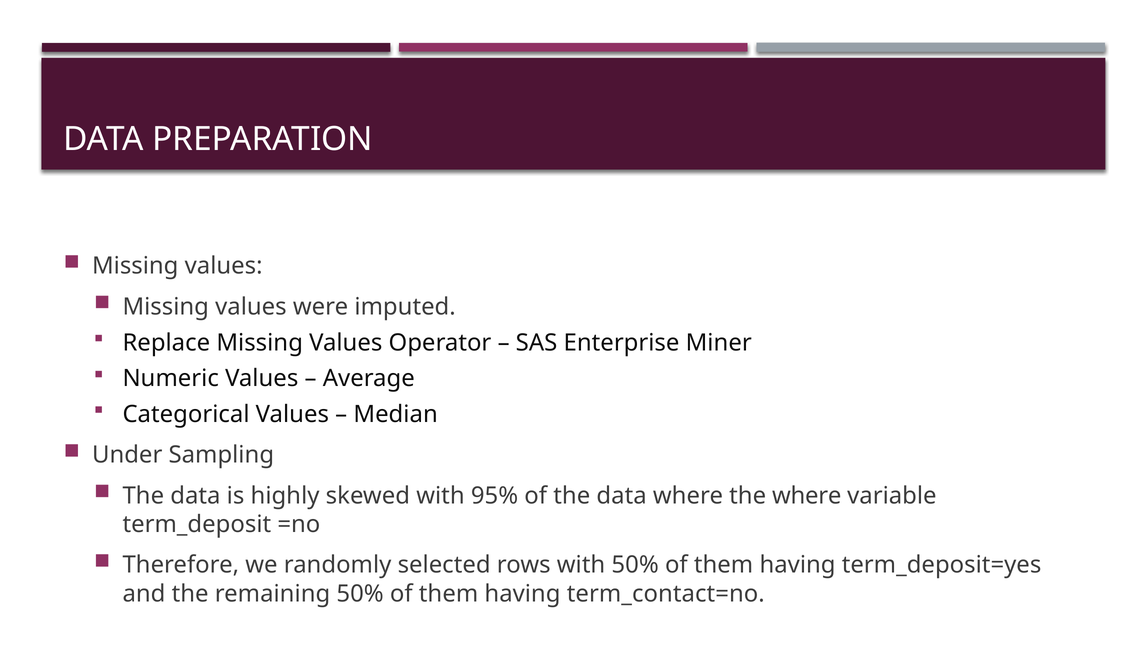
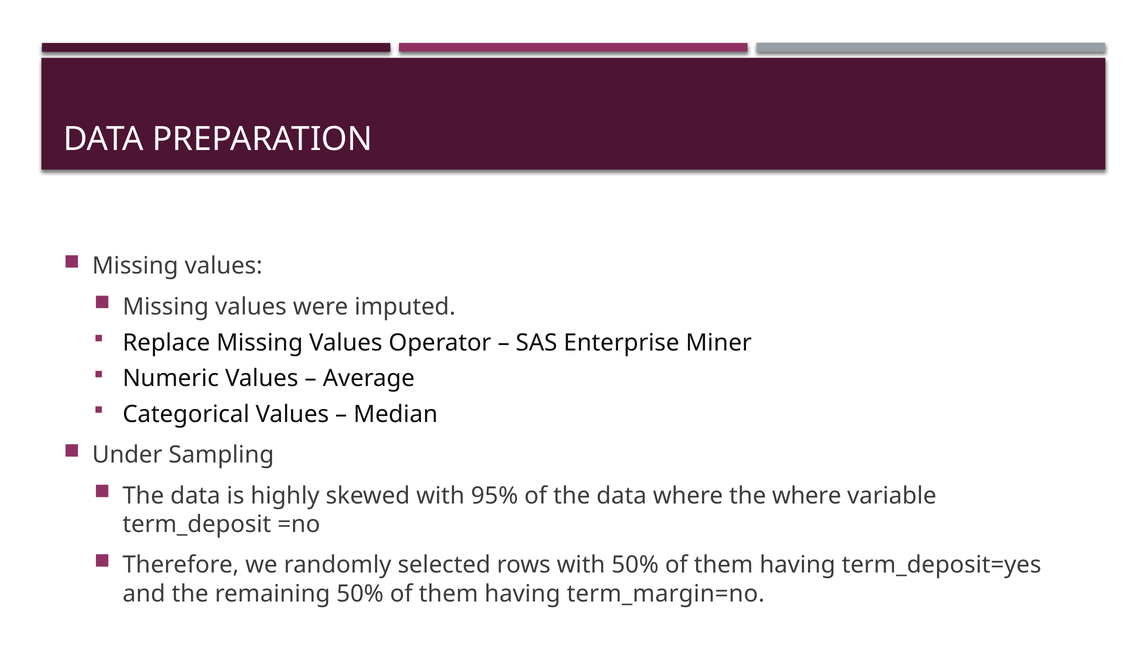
term_contact=no: term_contact=no -> term_margin=no (666, 594)
